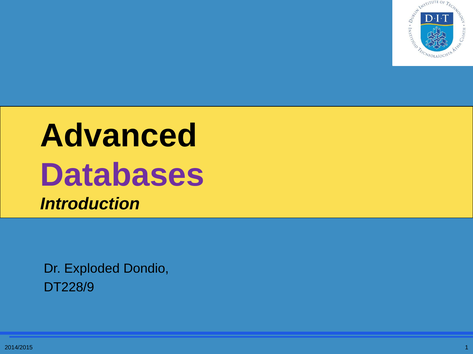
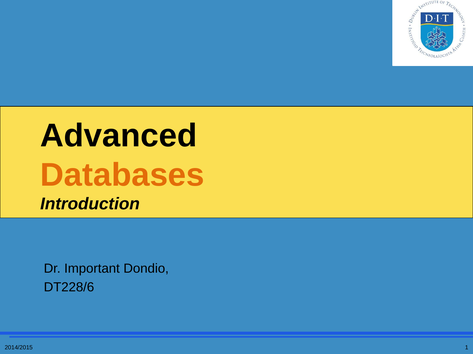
Databases colour: purple -> orange (122, 175)
Exploded: Exploded -> Important (92, 269)
DT228/9: DT228/9 -> DT228/6 (69, 288)
